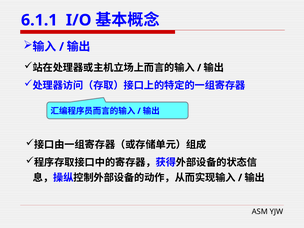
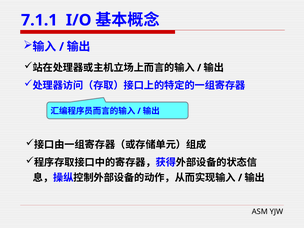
6.1.1: 6.1.1 -> 7.1.1 (39, 20)
